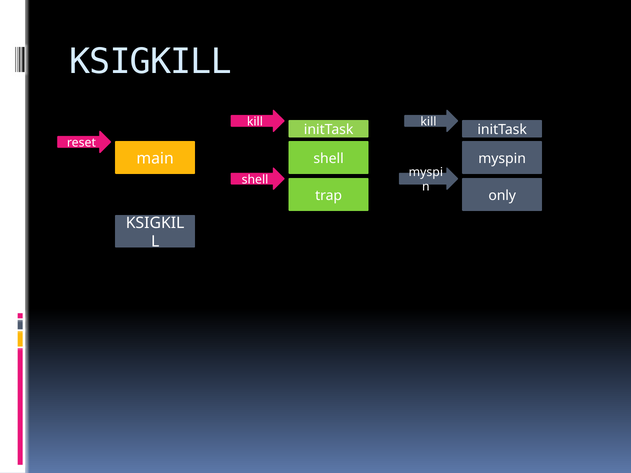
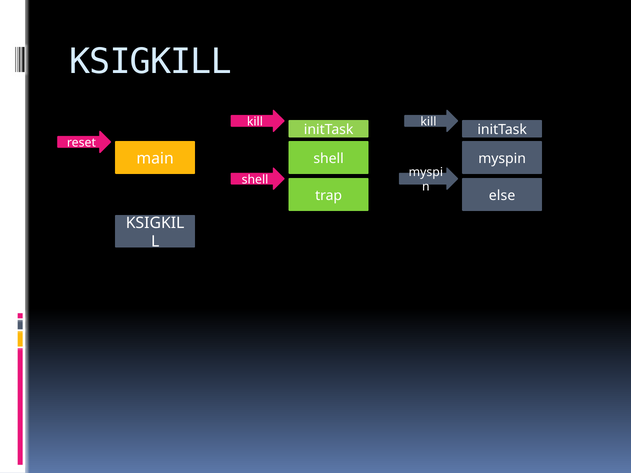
only: only -> else (502, 196)
